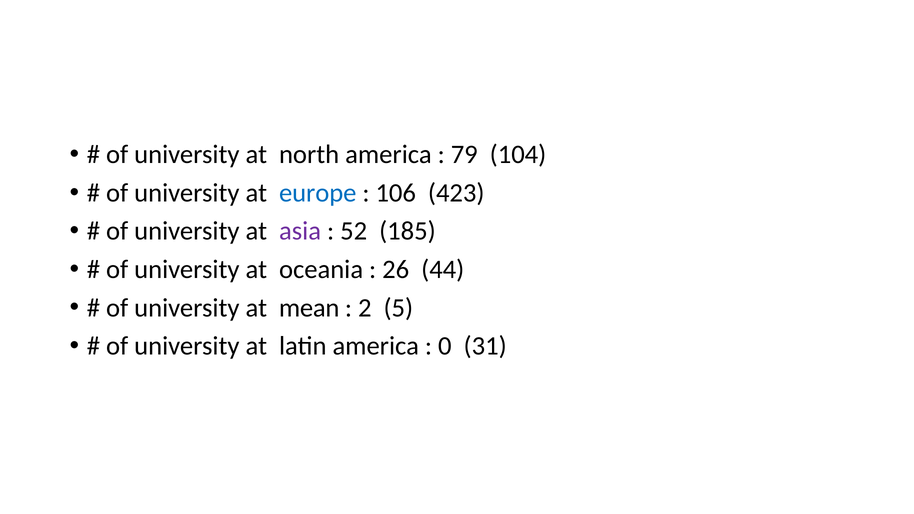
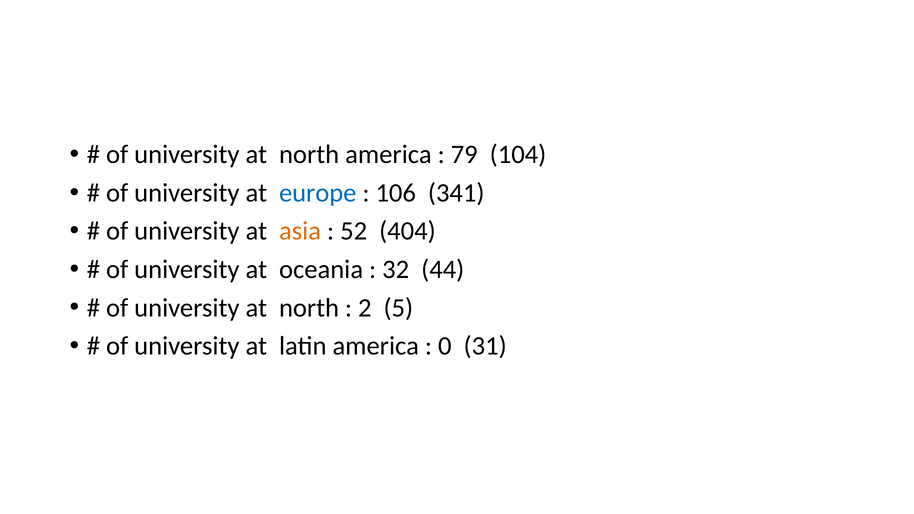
423: 423 -> 341 (456, 193)
asia colour: purple -> orange (300, 231)
185: 185 -> 404 (407, 231)
26: 26 -> 32 (396, 270)
mean: mean -> north (309, 308)
